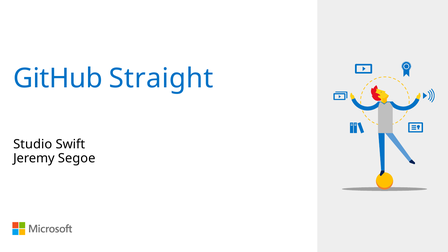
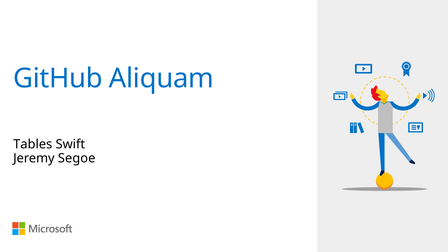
Straight: Straight -> Aliquam (161, 78)
Studio: Studio -> Tables (33, 144)
